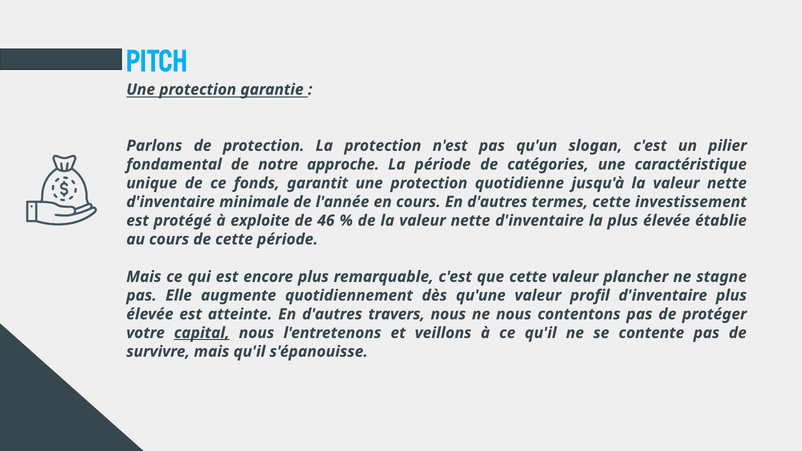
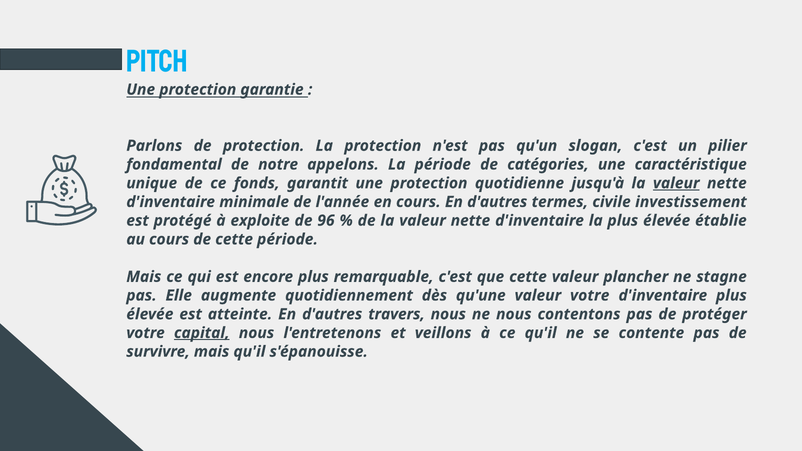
approche: approche -> appelons (343, 164)
valeur underline: none -> present (676, 183)
termes cette: cette -> civile (612, 202)
46: 46 -> 96 (326, 221)
valeur profil: profil -> votre (590, 296)
